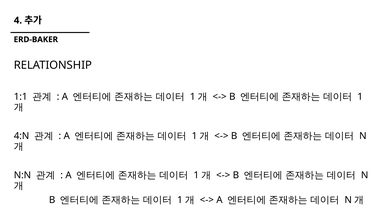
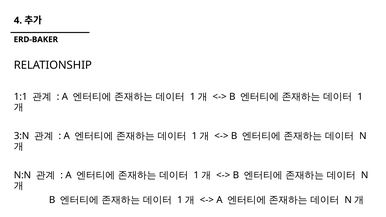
4:N: 4:N -> 3:N (22, 136)
